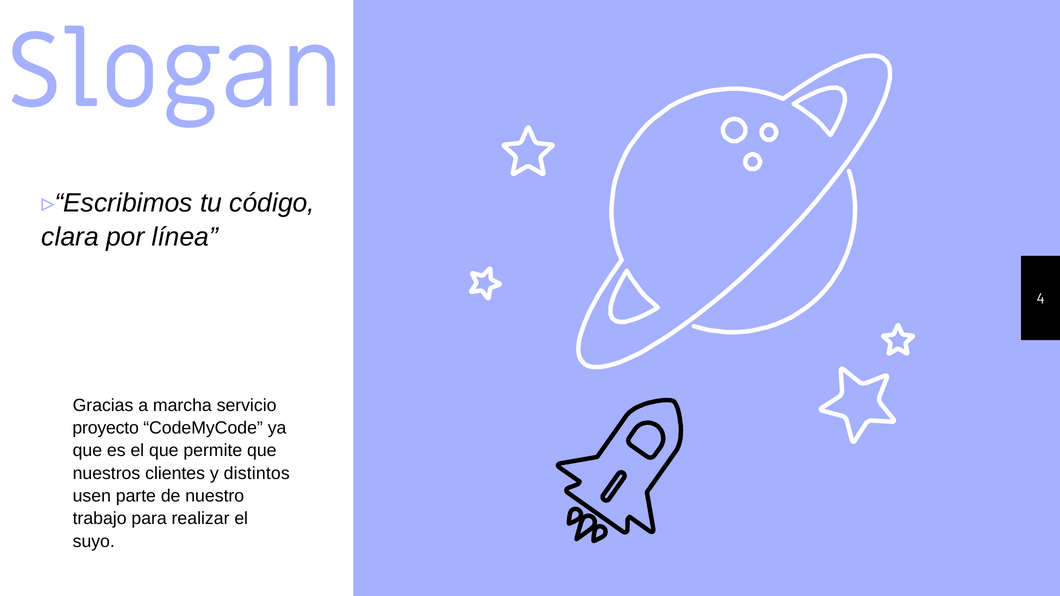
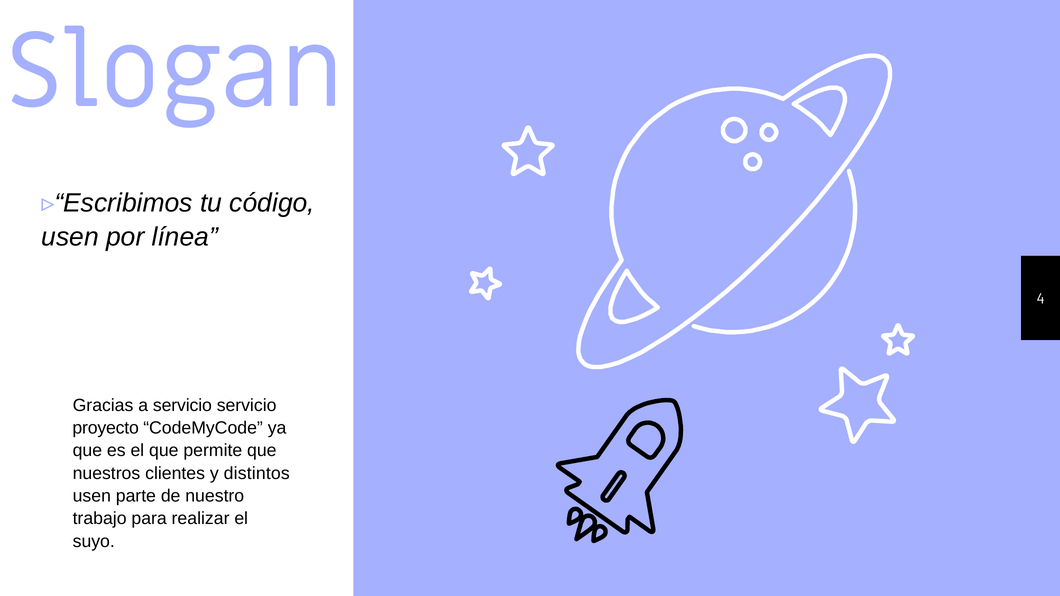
clara: clara -> usen (70, 237)
a marcha: marcha -> servicio (182, 405)
